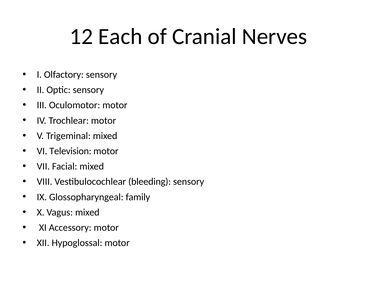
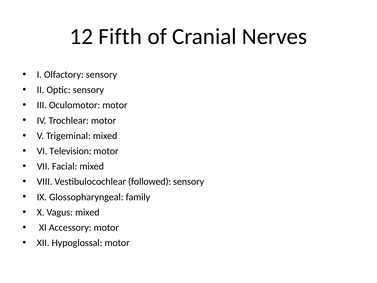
Each: Each -> Fifth (120, 36)
bleeding: bleeding -> followed (150, 182)
